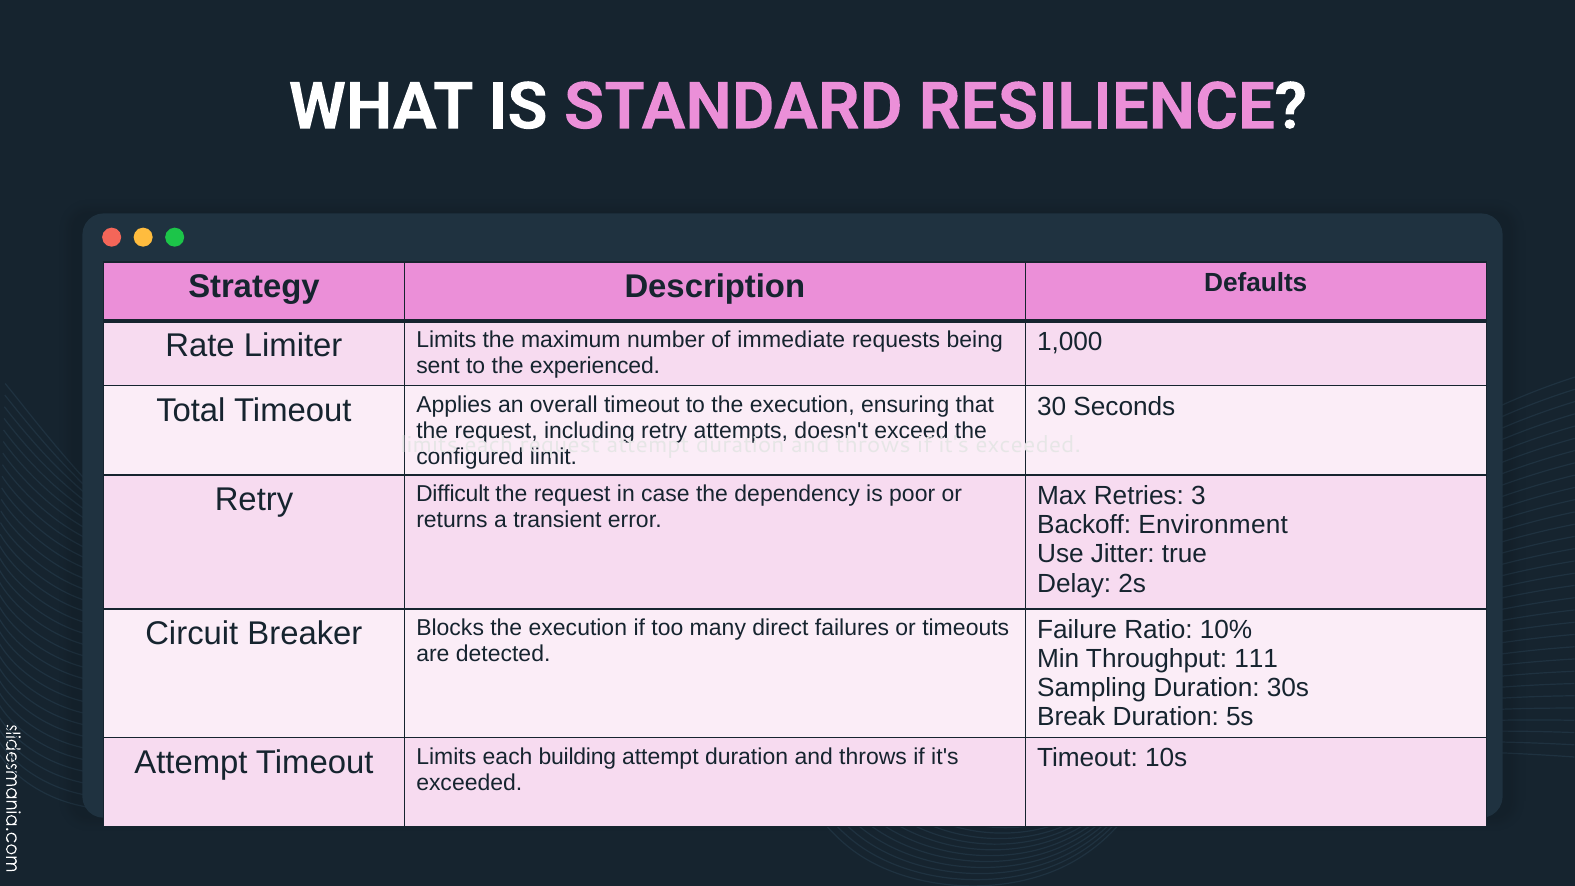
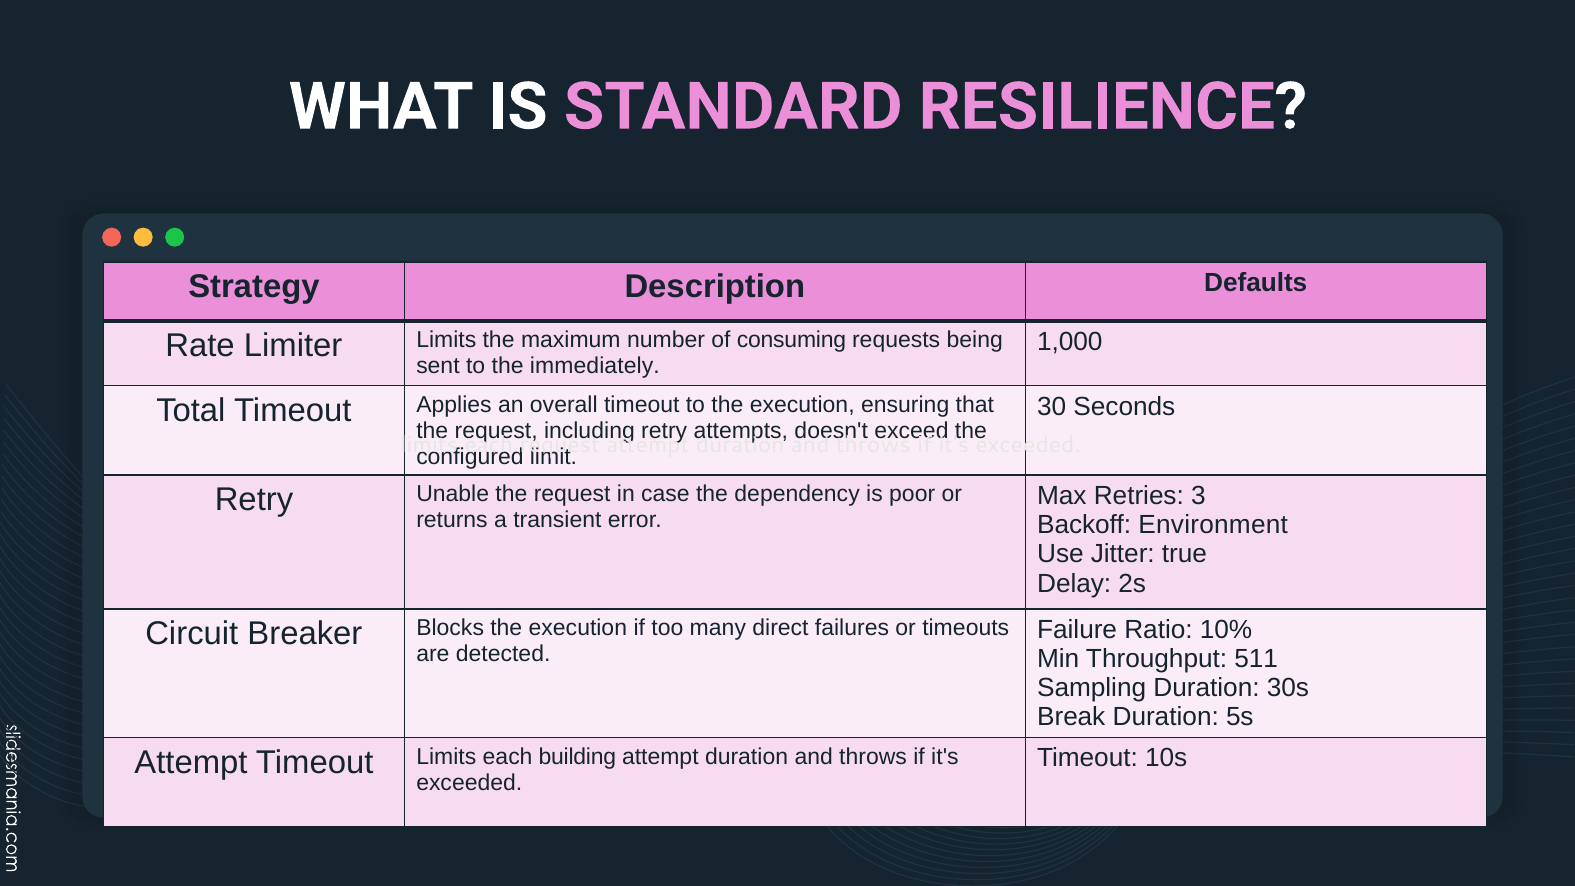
immediate: immediate -> consuming (791, 340)
experienced: experienced -> immediately (595, 366)
Difficult: Difficult -> Unable (453, 494)
111: 111 -> 511 (1256, 659)
